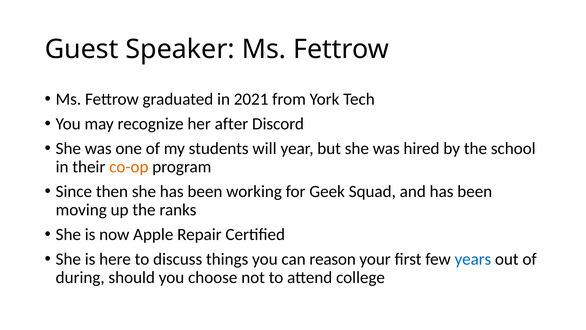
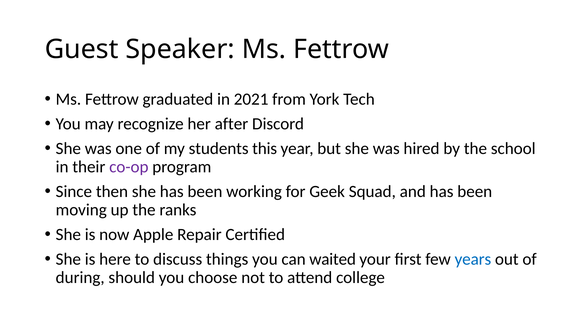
will: will -> this (265, 148)
co-op colour: orange -> purple (129, 167)
reason: reason -> waited (333, 259)
